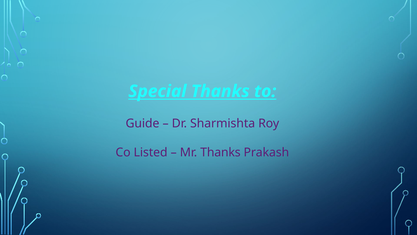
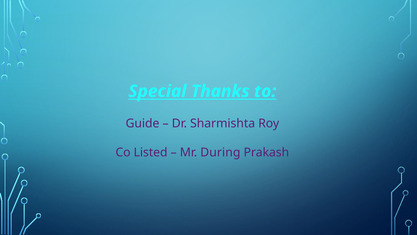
Mr Thanks: Thanks -> During (220, 152)
